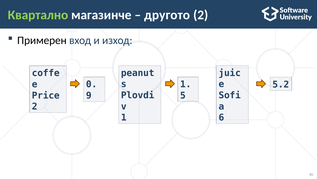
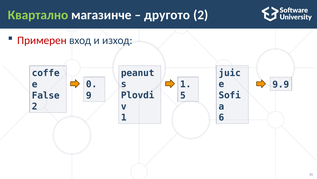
Примерен colour: black -> red (42, 40)
5.2: 5.2 -> 9.9 (281, 84)
Price: Price -> False (46, 95)
